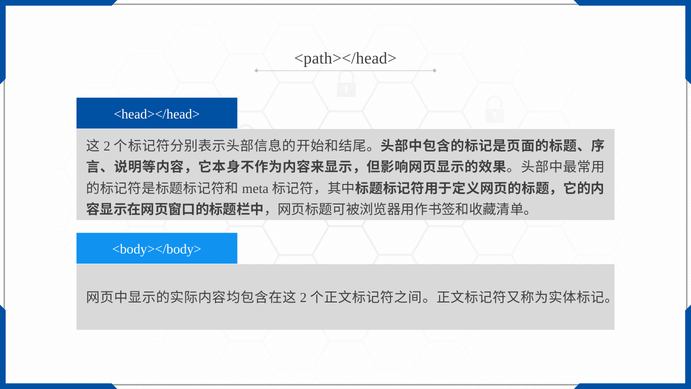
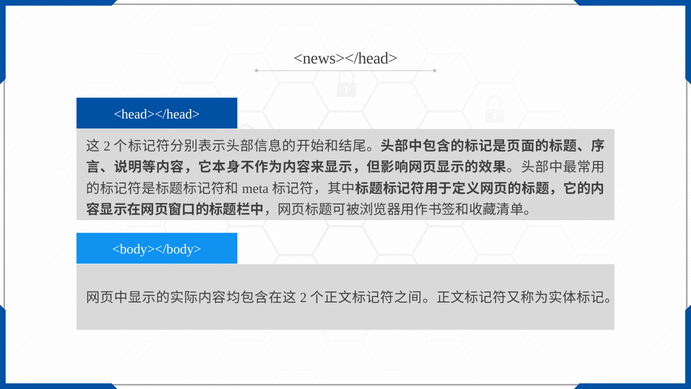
<path></head>: <path></head> -> <news></head> (346, 58)
